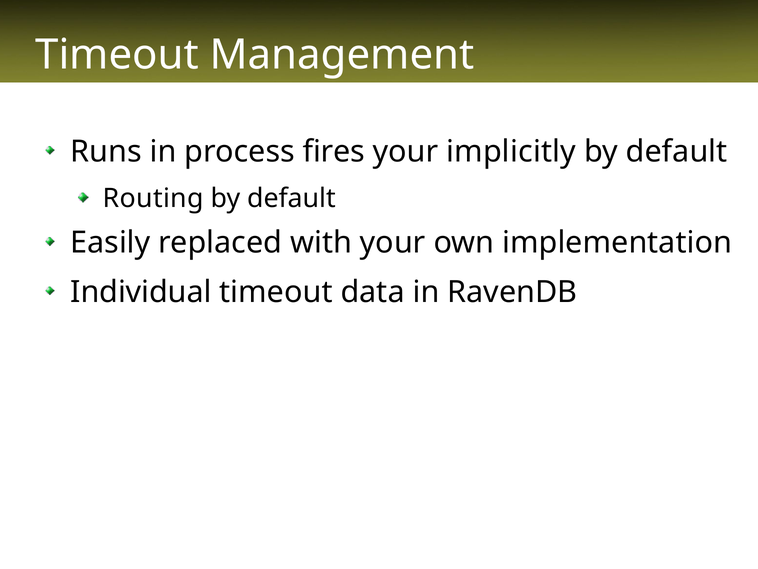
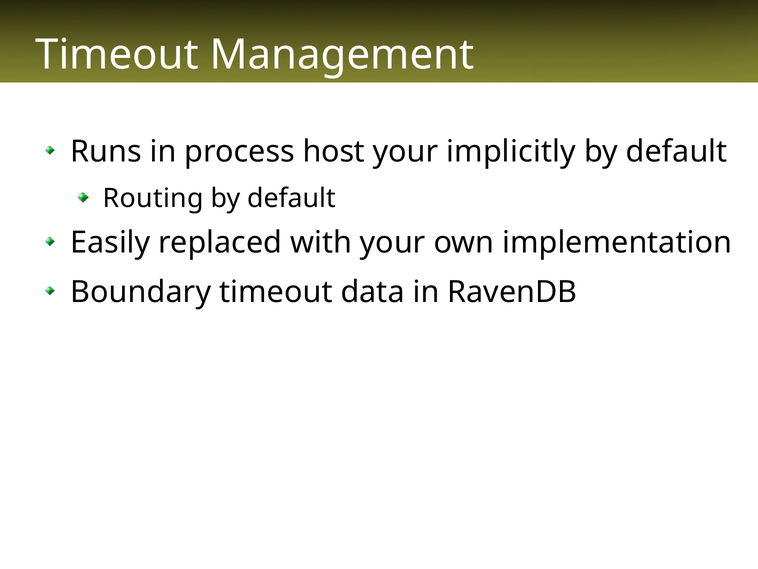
fires: fires -> host (334, 151)
Individual: Individual -> Boundary (141, 292)
